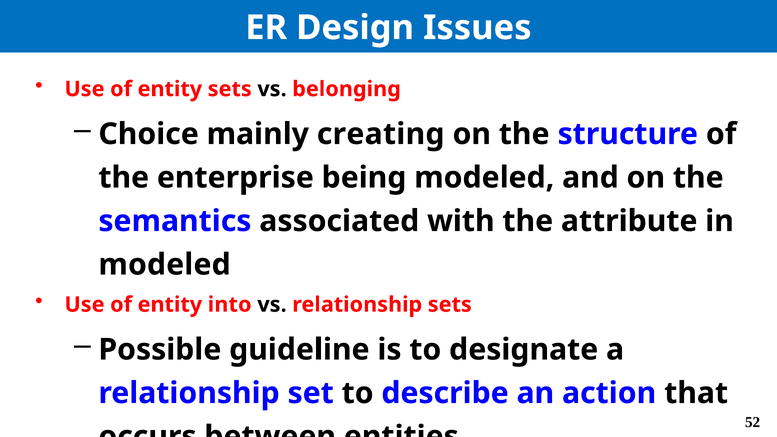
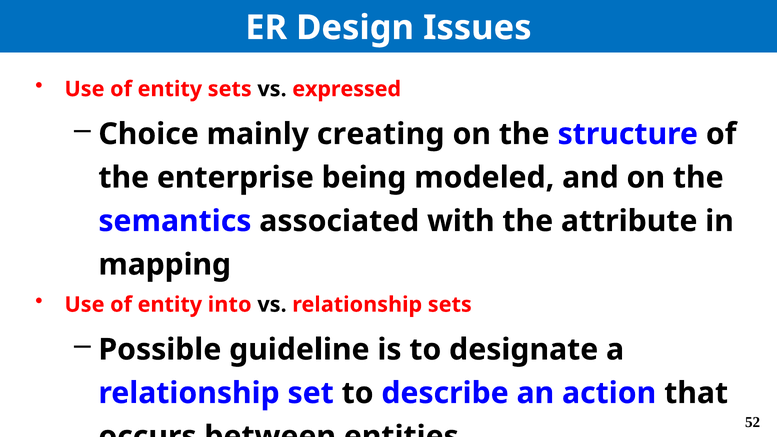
belonging: belonging -> expressed (347, 89)
modeled: modeled -> mapping (165, 265)
